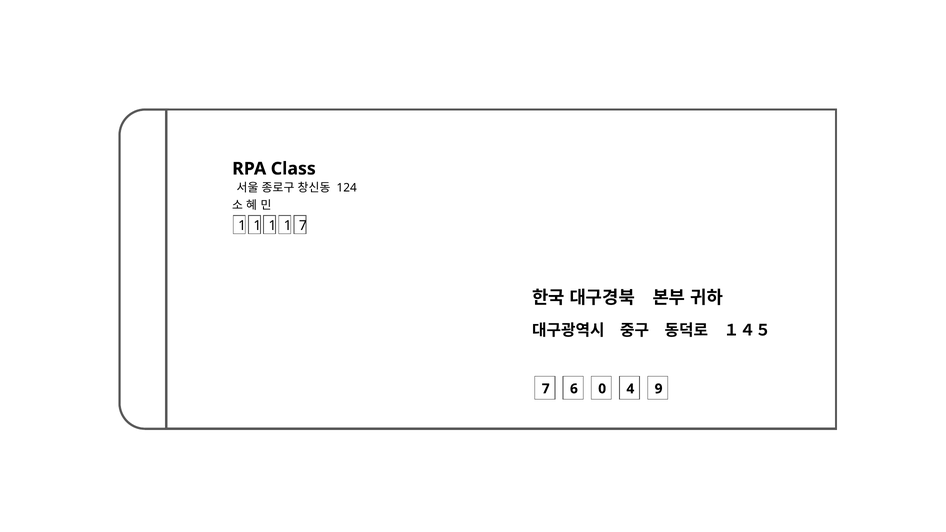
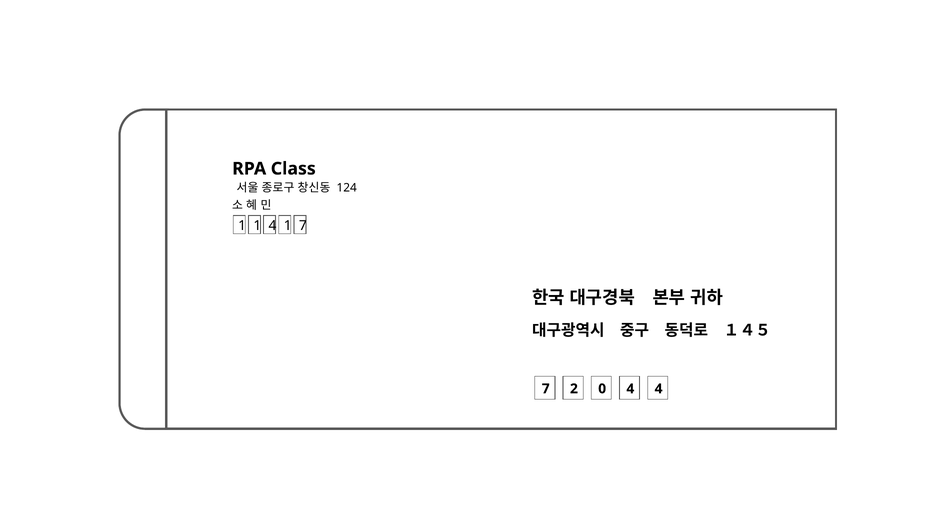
1: 1 -> 4 (273, 226)
6: 6 -> 2 (574, 389)
4 9: 9 -> 4 (659, 389)
